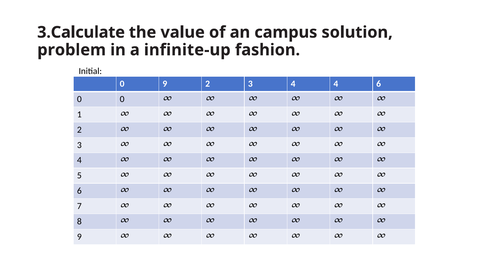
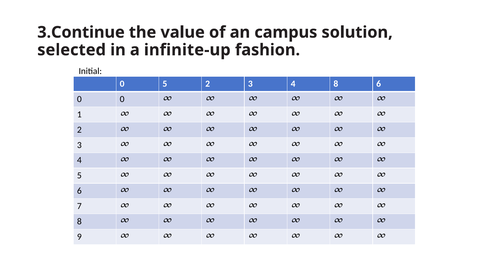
3.Calculate: 3.Calculate -> 3.Continue (81, 32)
problem: problem -> selected (72, 50)
0 9: 9 -> 5 (165, 84)
4 4: 4 -> 8 (336, 84)
